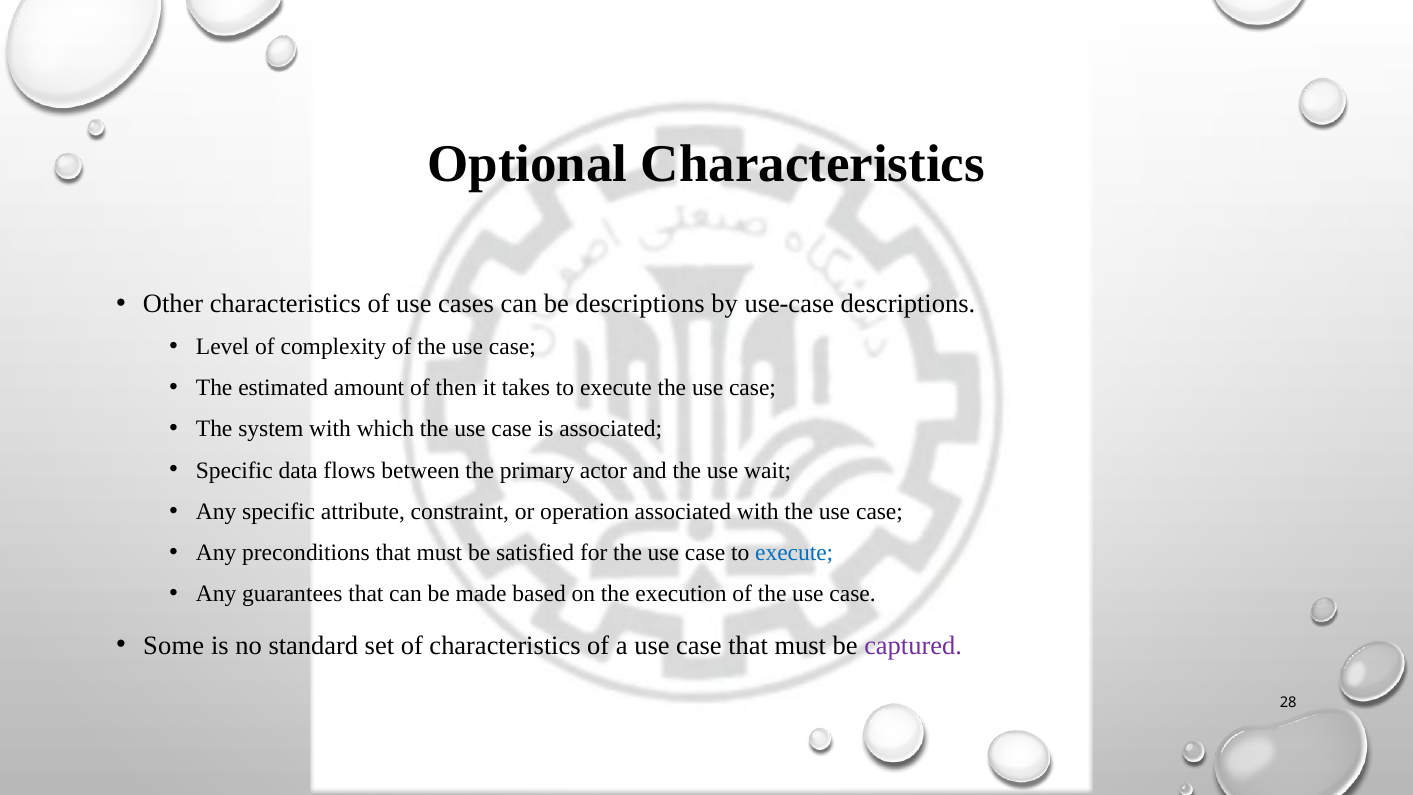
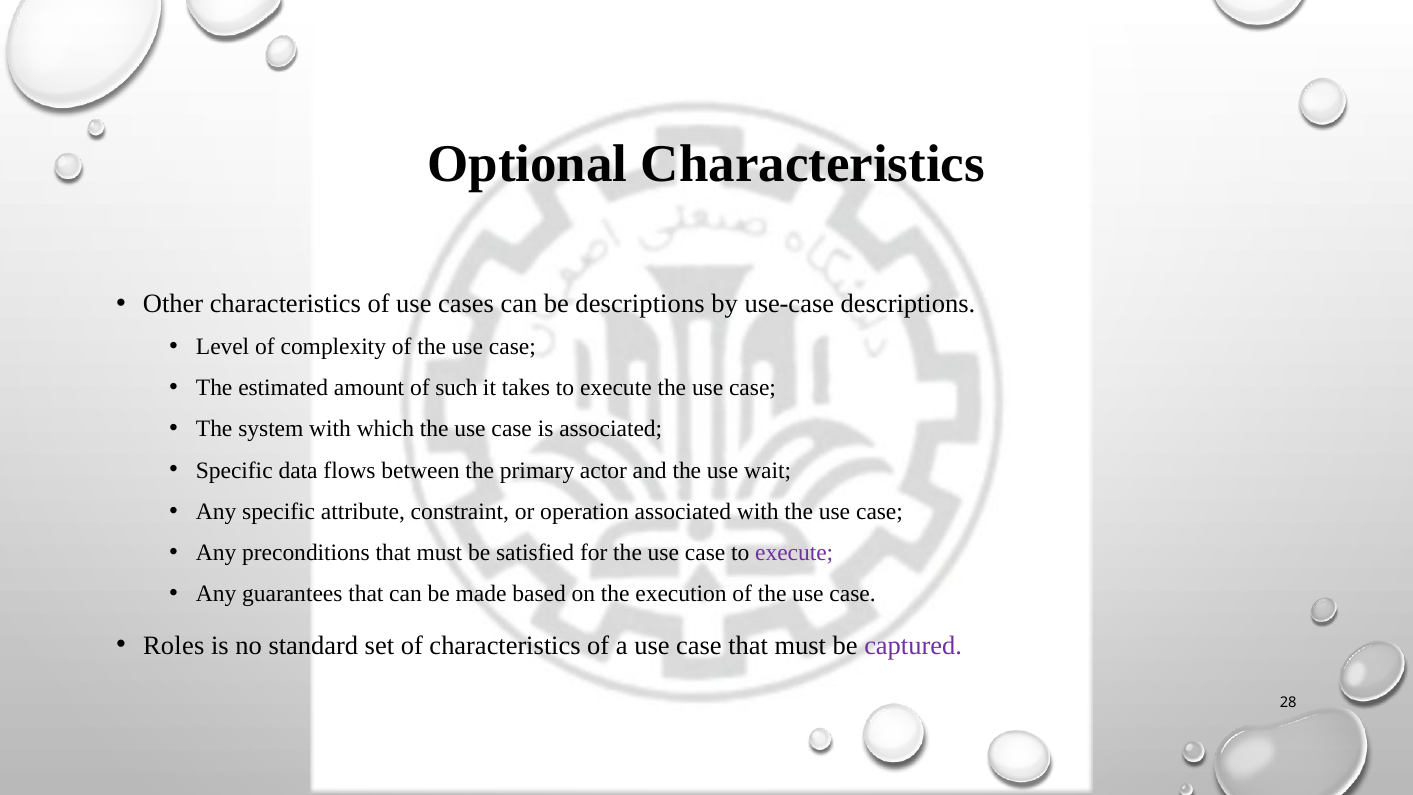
then: then -> such (456, 388)
execute colour: blue -> purple (794, 553)
Some: Some -> Roles (174, 645)
